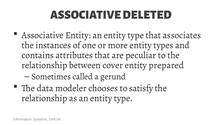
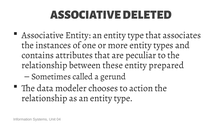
cover: cover -> these (113, 65)
satisfy: satisfy -> action (141, 88)
